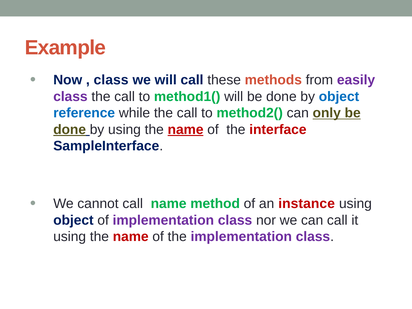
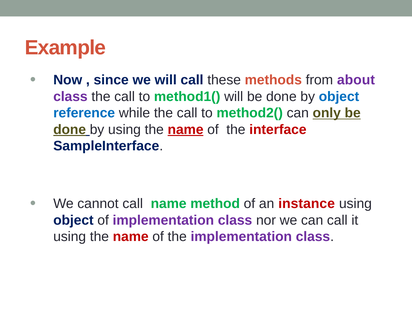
class: class -> since (111, 80)
easily: easily -> about (356, 80)
